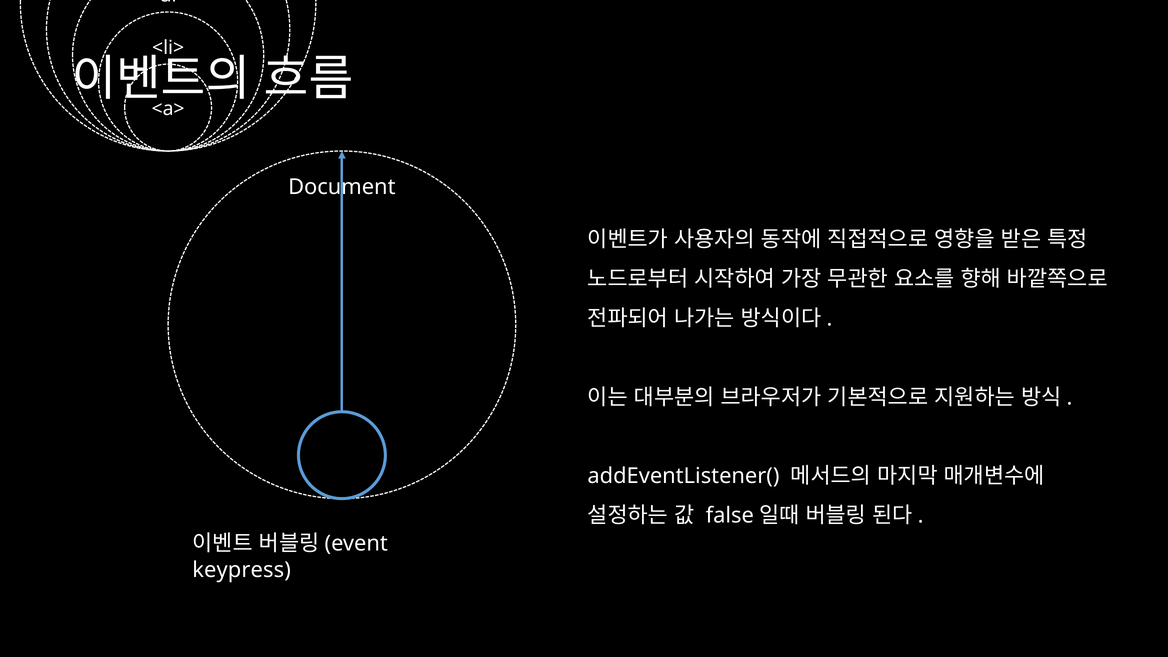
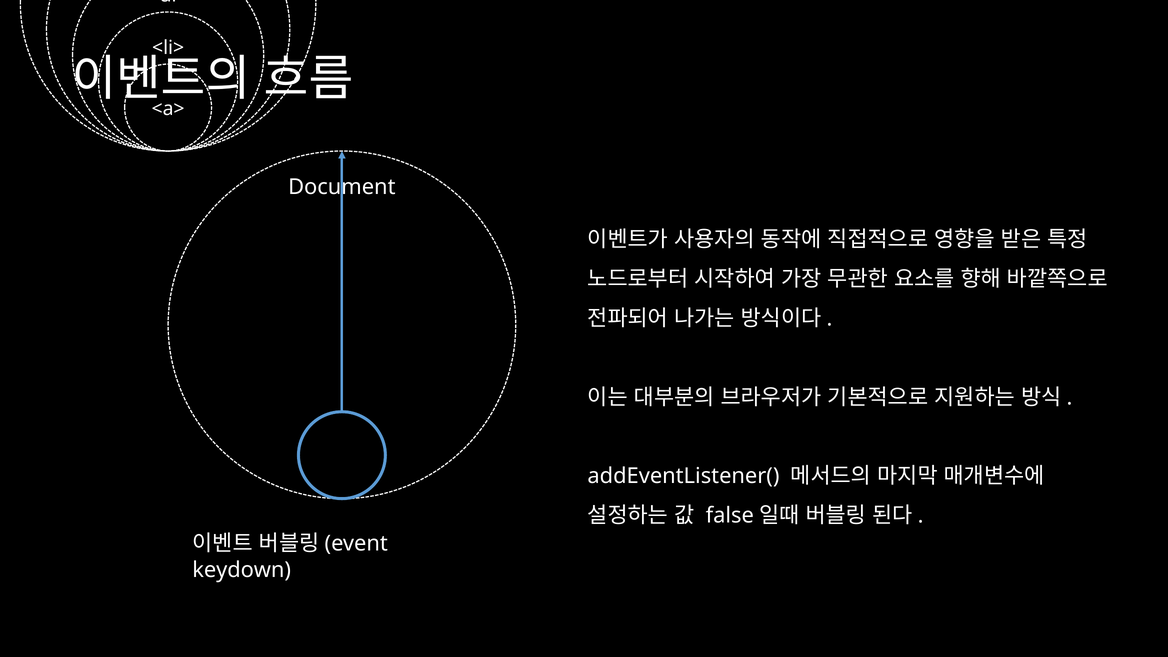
keypress: keypress -> keydown (242, 570)
